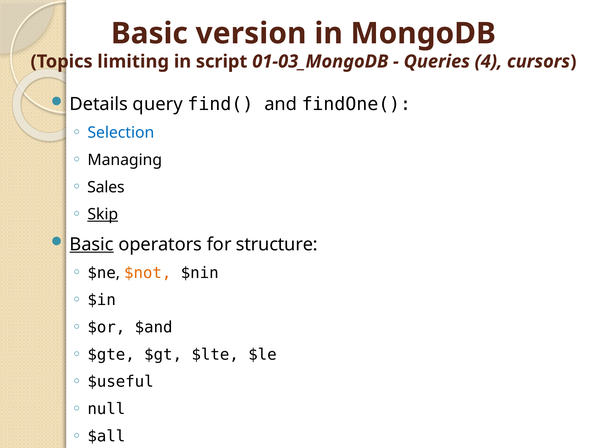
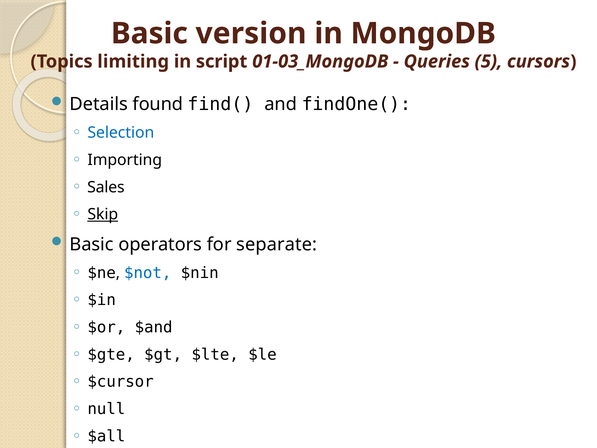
4: 4 -> 5 (488, 61)
query: query -> found (158, 104)
Managing: Managing -> Importing (125, 160)
Basic underline: present -> none (92, 244)
structure: structure -> separate (277, 244)
$not colour: orange -> blue (148, 273)
$useful: $useful -> $cursor (121, 382)
